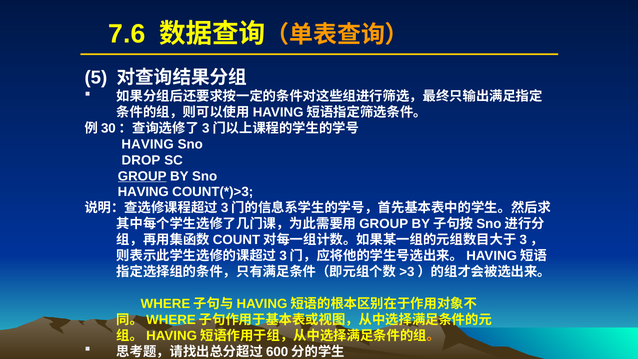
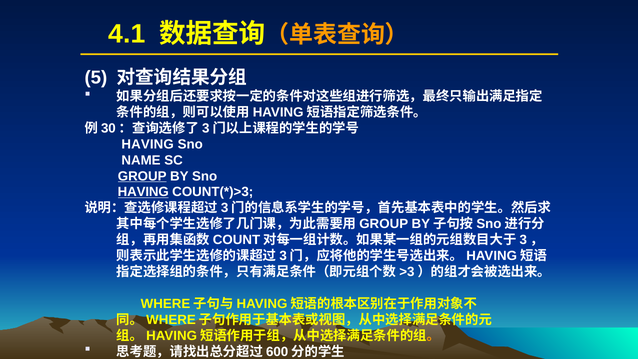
7.6: 7.6 -> 4.1 (127, 34)
DROP: DROP -> NAME (141, 160)
HAVING underline: none -> present (143, 192)
